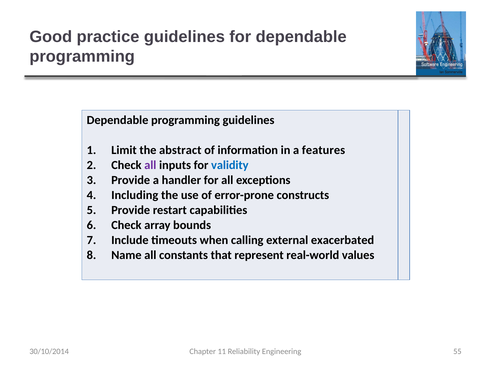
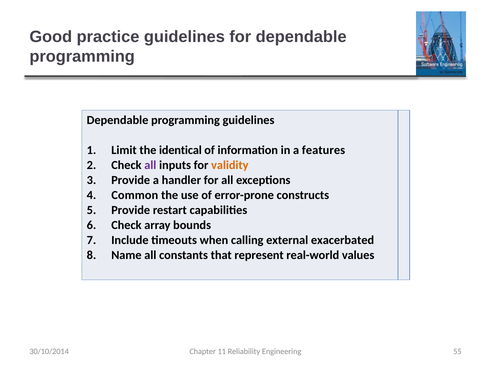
abstract: abstract -> identical (180, 150)
validity colour: blue -> orange (230, 165)
Including: Including -> Common (135, 195)
